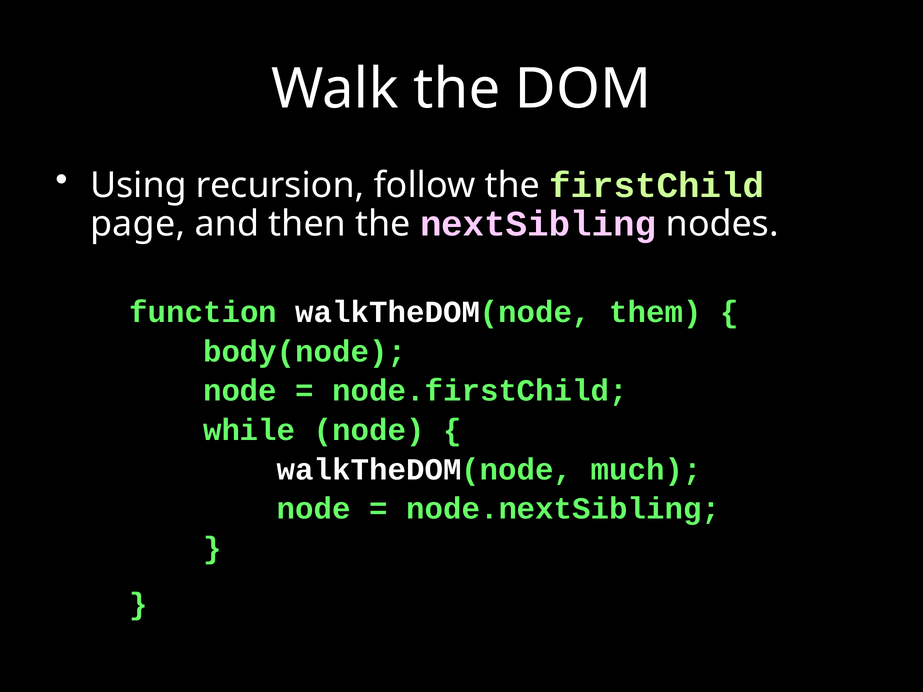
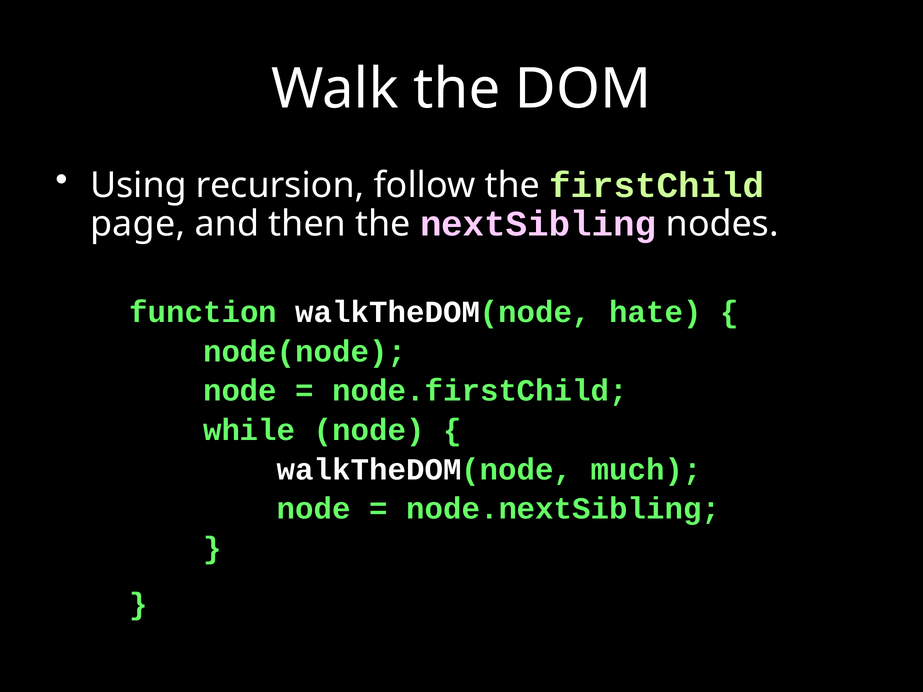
them: them -> hate (655, 312)
body(node: body(node -> node(node (305, 352)
